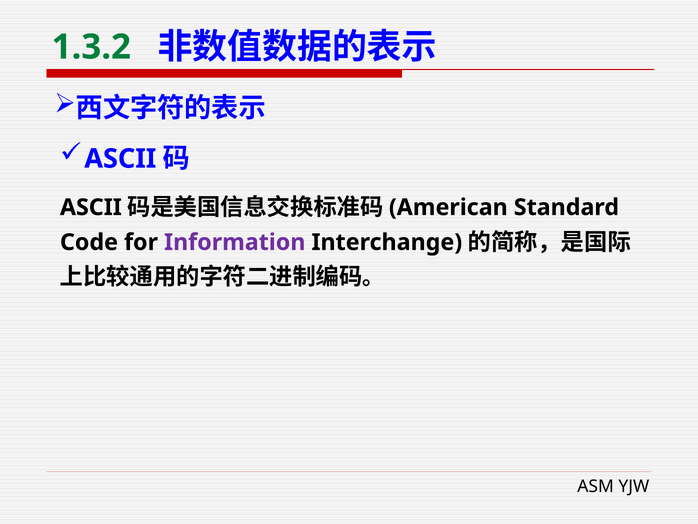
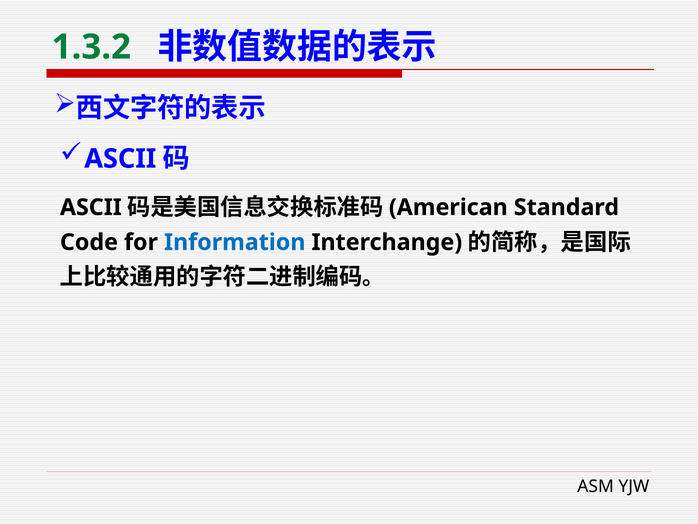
Information colour: purple -> blue (235, 242)
